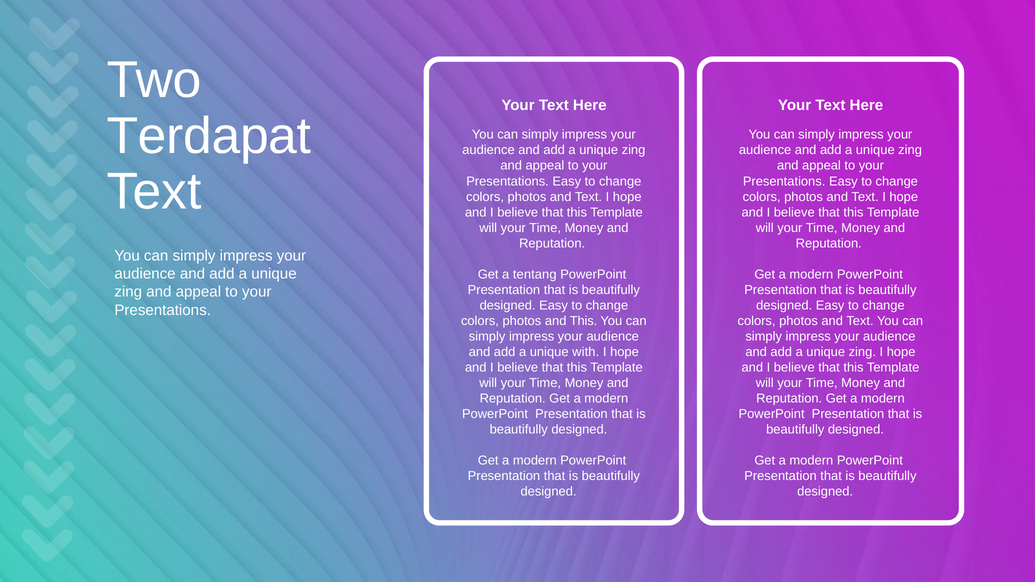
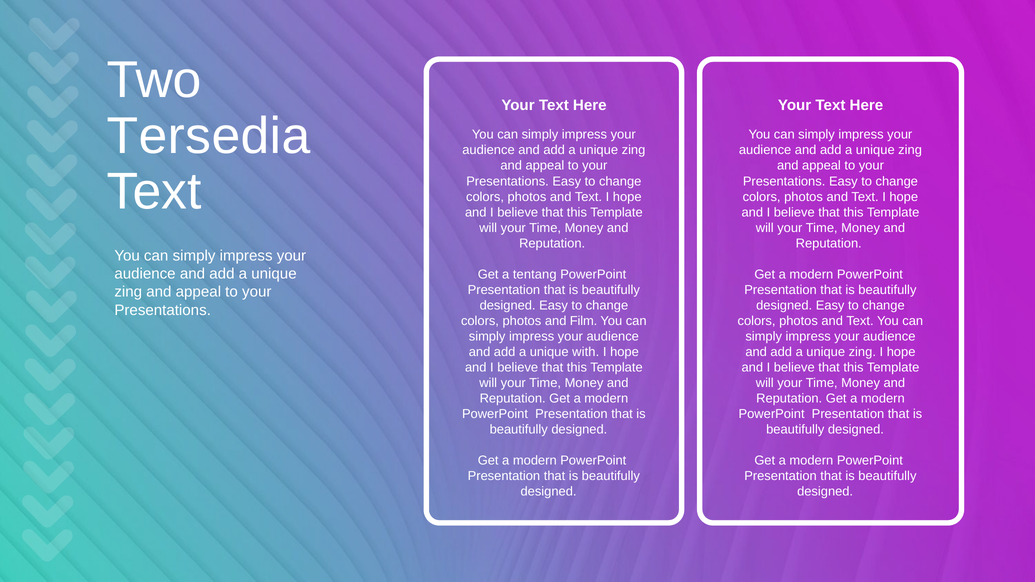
Terdapat: Terdapat -> Tersedia (209, 136)
and This: This -> Film (584, 321)
